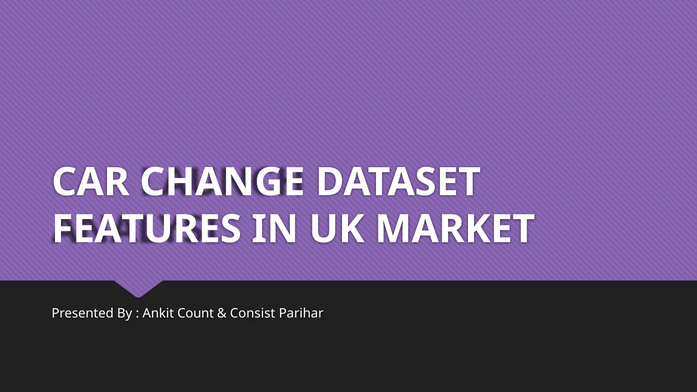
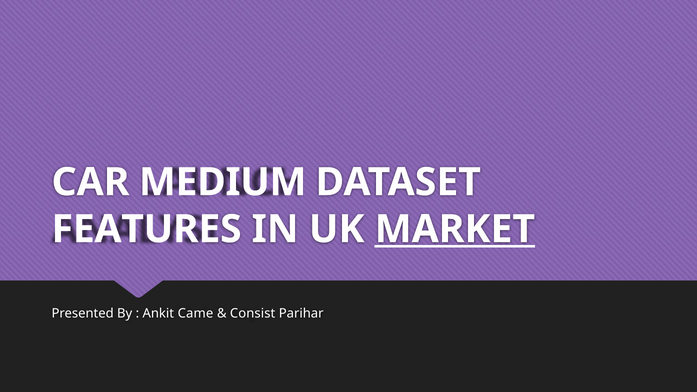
CHANGE: CHANGE -> MEDIUM (223, 182)
MARKET underline: none -> present (455, 229)
Count: Count -> Came (195, 313)
